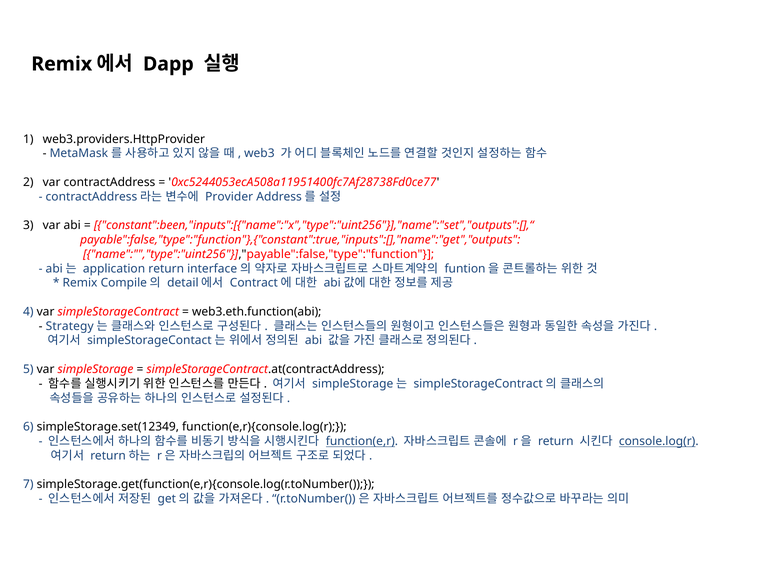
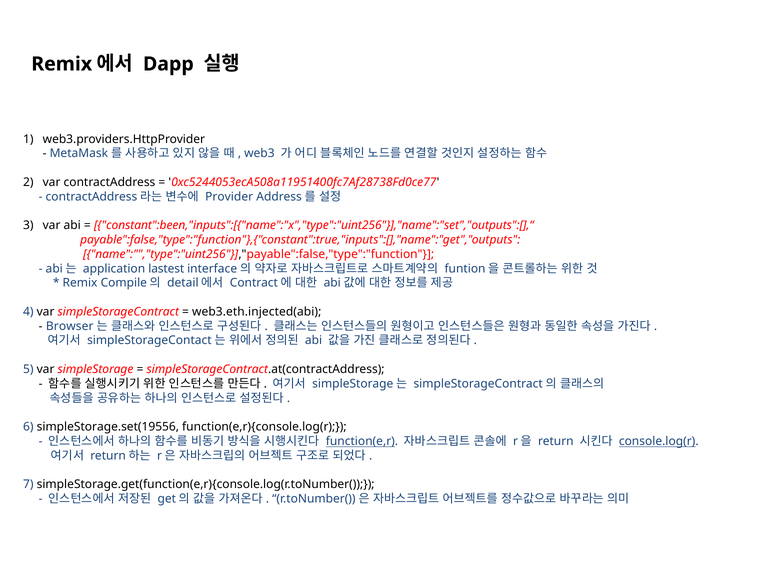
application return: return -> lastest (166, 269)
web3.eth.function(abi: web3.eth.function(abi -> web3.eth.injected(abi (257, 312)
Strategy: Strategy -> Browser (70, 326)
simpleStorage.set(12349: simpleStorage.set(12349 -> simpleStorage.set(19556 (108, 427)
